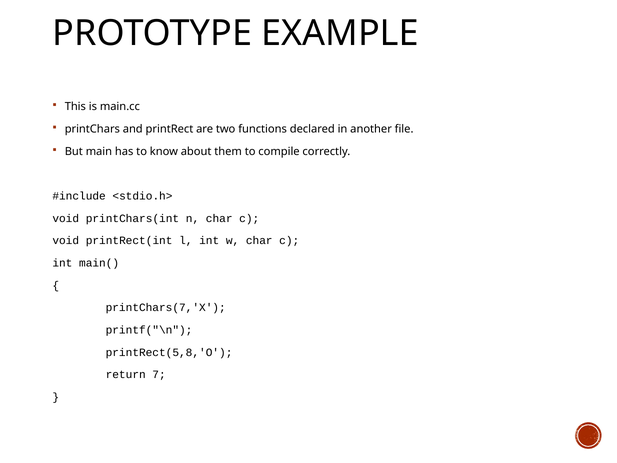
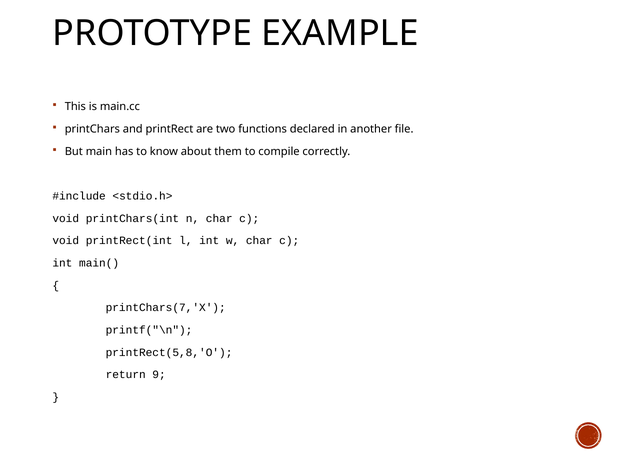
7: 7 -> 9 (159, 375)
